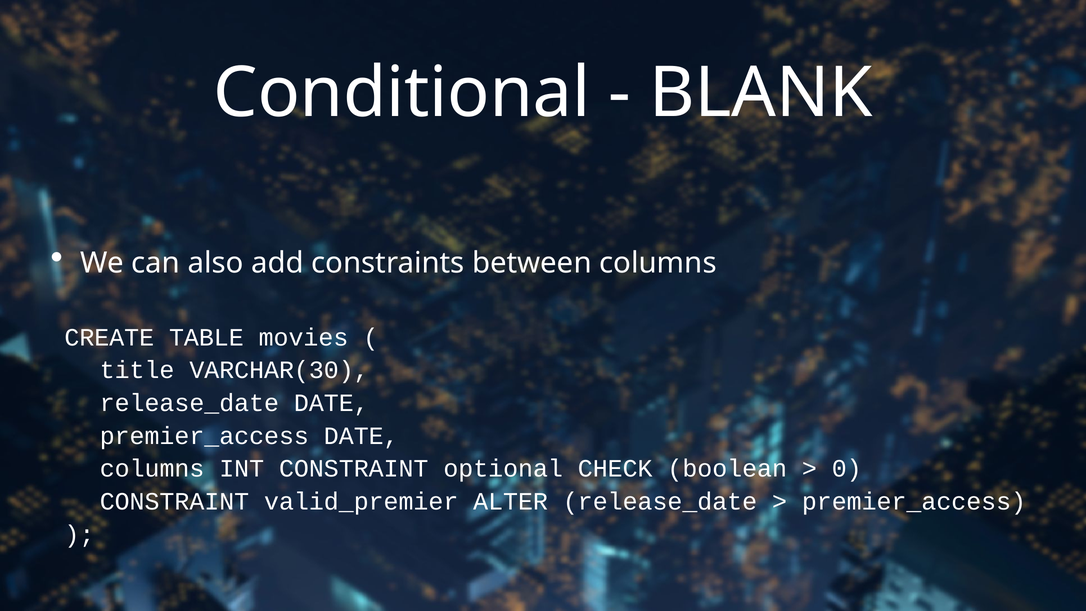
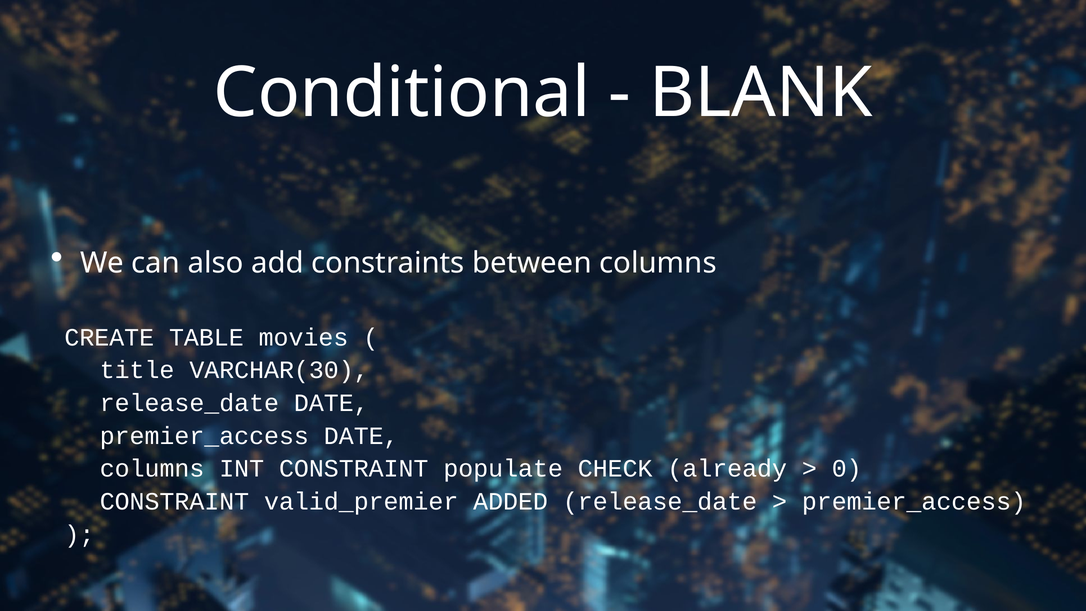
optional: optional -> populate (503, 469)
boolean: boolean -> already (727, 469)
ALTER: ALTER -> ADDED (511, 501)
